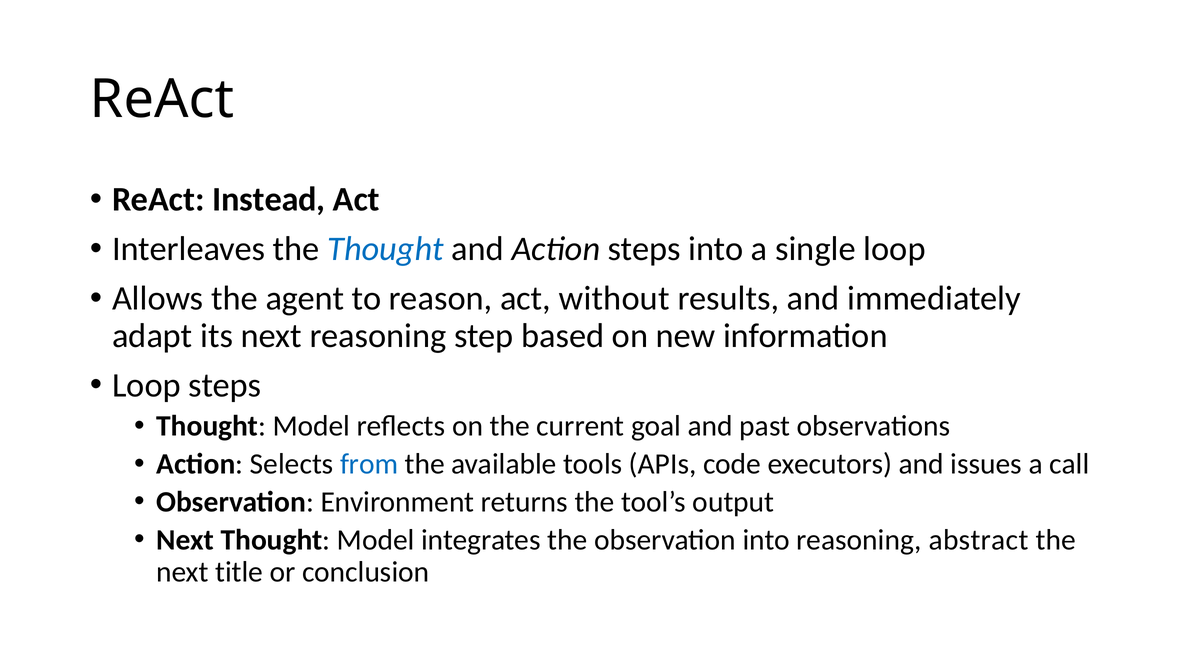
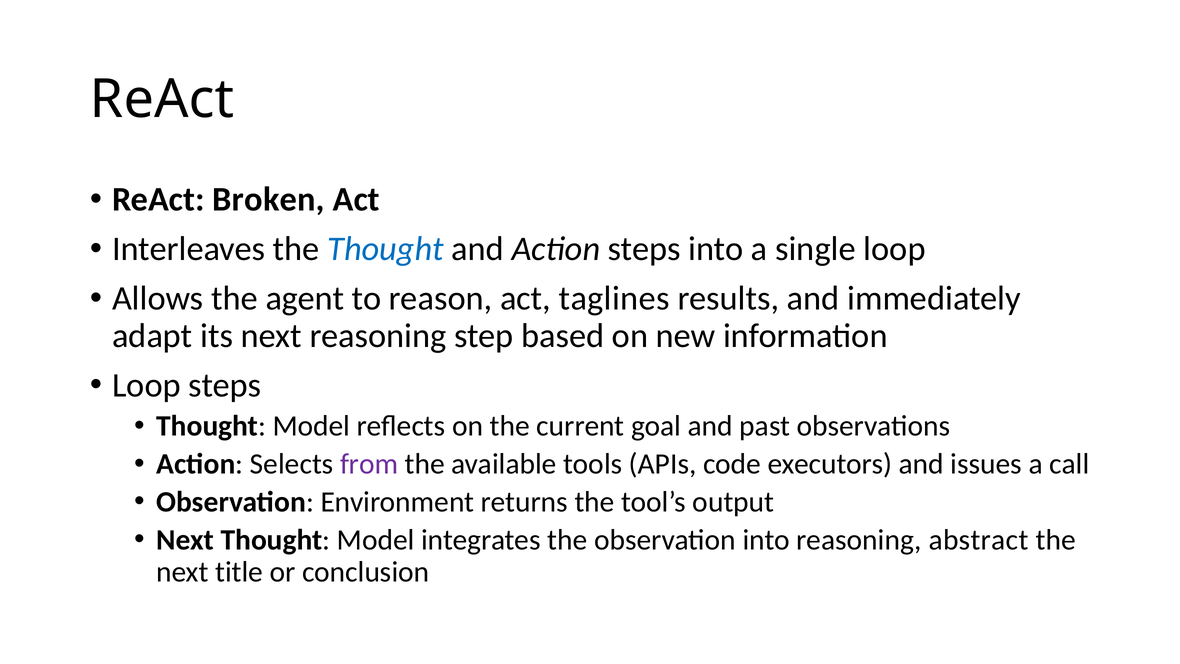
Instead: Instead -> Broken (269, 200)
without: without -> taglines (614, 298)
from colour: blue -> purple (369, 464)
